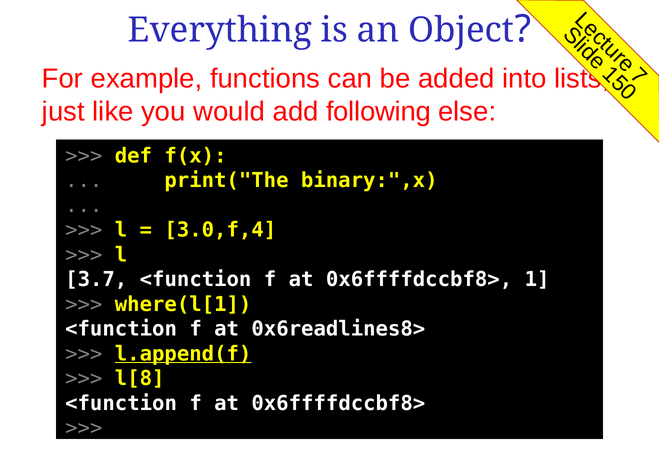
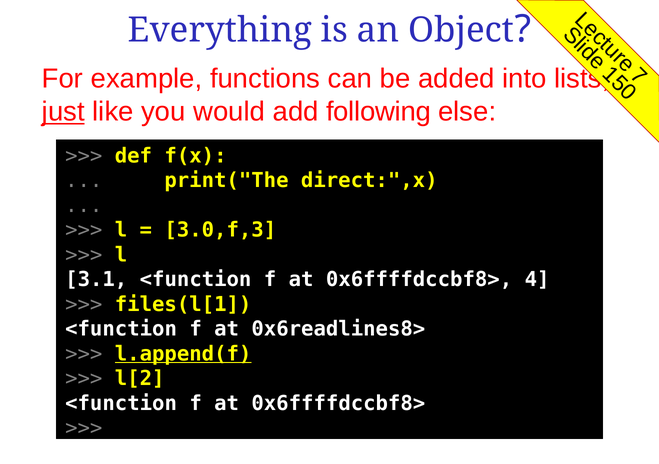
just underline: none -> present (63, 112)
binary:",x: binary:",x -> direct:",x (369, 181)
3.0,f,4: 3.0,f,4 -> 3.0,f,3 (220, 230)
3.7: 3.7 -> 3.1 (96, 280)
0x6ffffdccbf8> 1: 1 -> 4 (537, 280)
where(l[1: where(l[1 -> files(l[1 (183, 304)
l[8: l[8 -> l[2 (140, 379)
